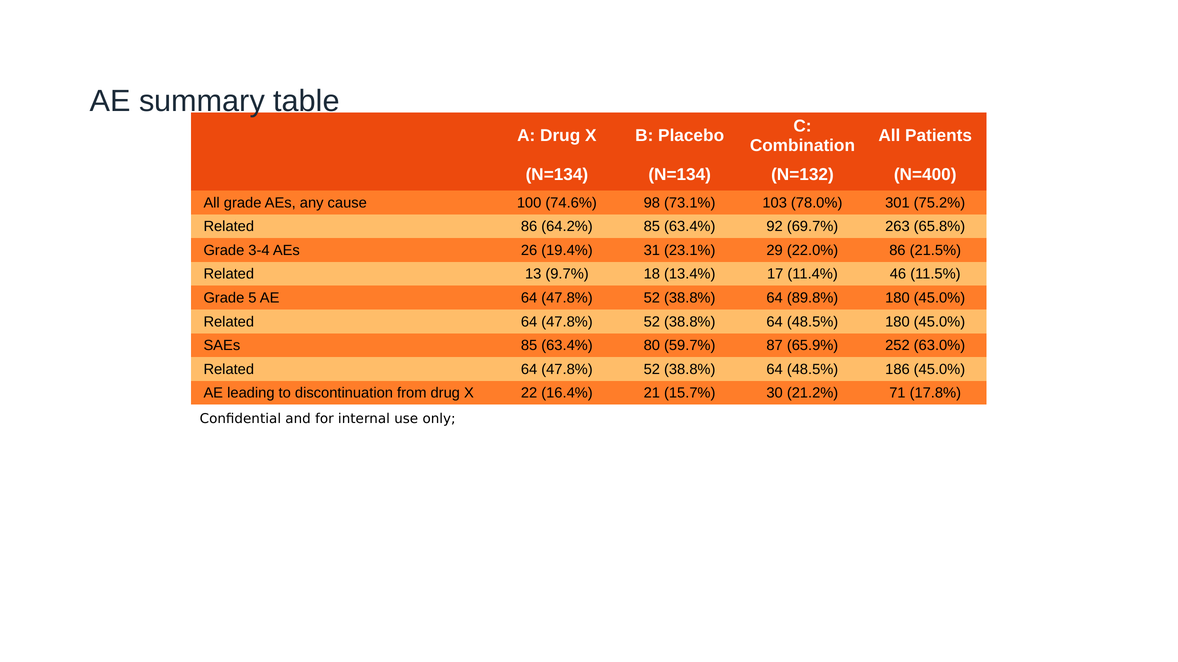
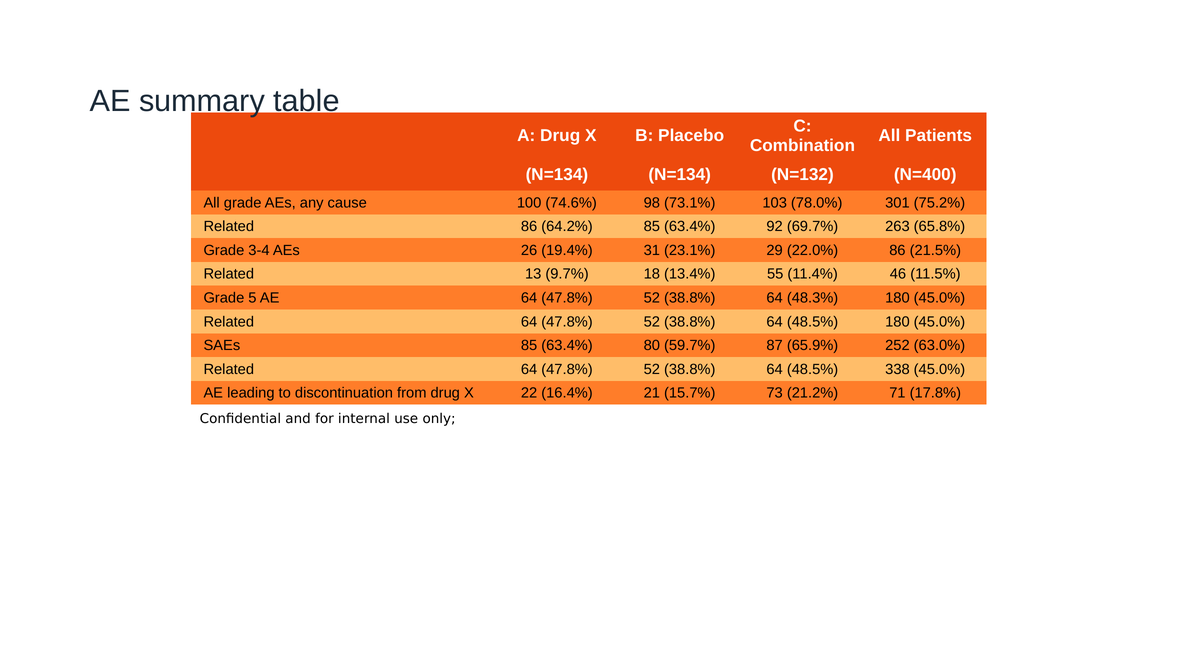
17: 17 -> 55 (775, 274)
89.8%: 89.8% -> 48.3% (813, 298)
186: 186 -> 338 (897, 370)
30: 30 -> 73 (775, 393)
